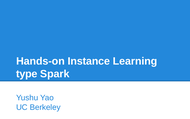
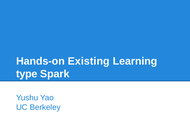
Instance: Instance -> Existing (89, 61)
